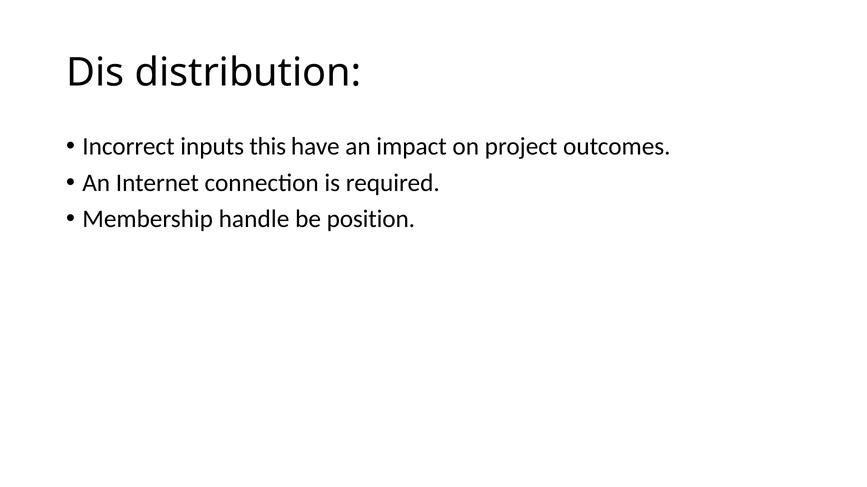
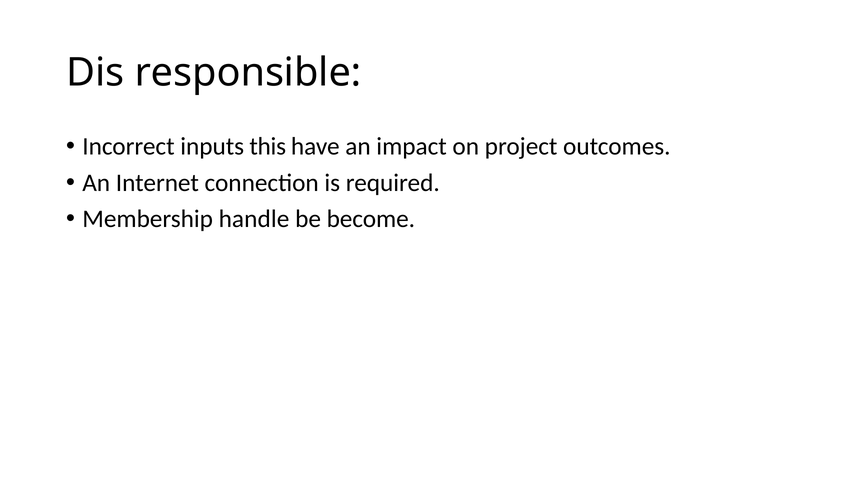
distribution: distribution -> responsible (248, 73)
position: position -> become (371, 219)
